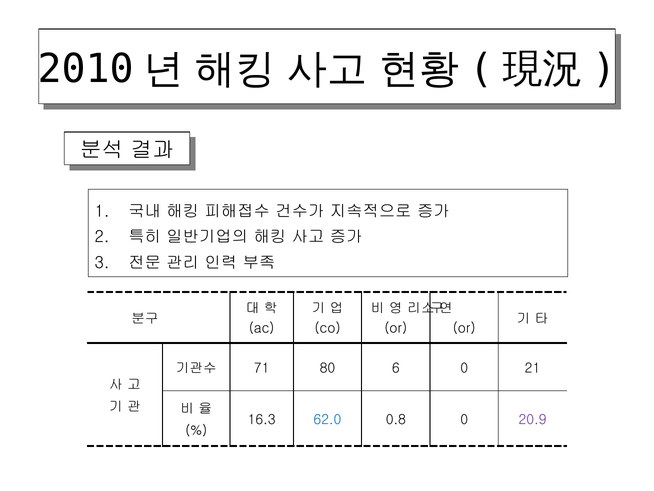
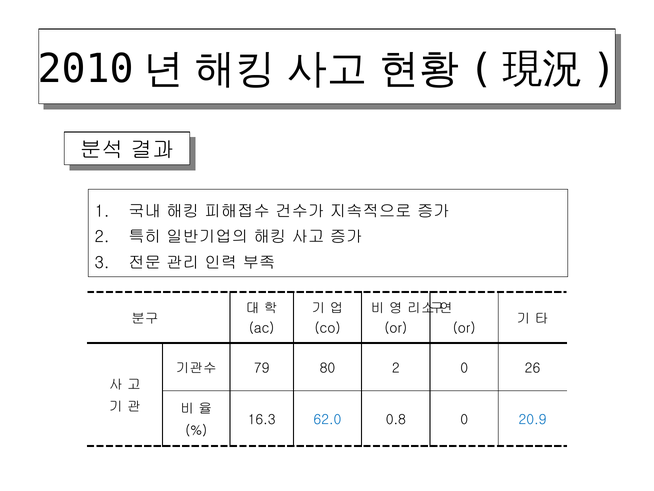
71: 71 -> 79 (262, 368)
80 6: 6 -> 2 (396, 368)
21: 21 -> 26 (533, 368)
20.9 colour: purple -> blue (533, 419)
